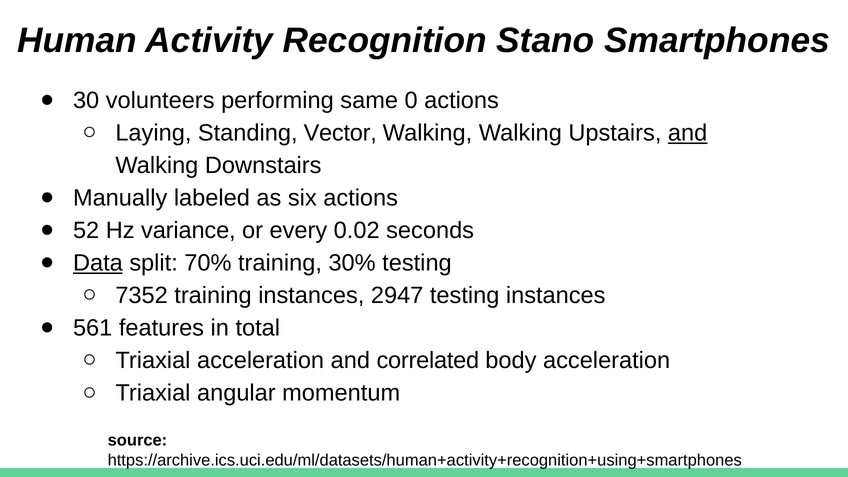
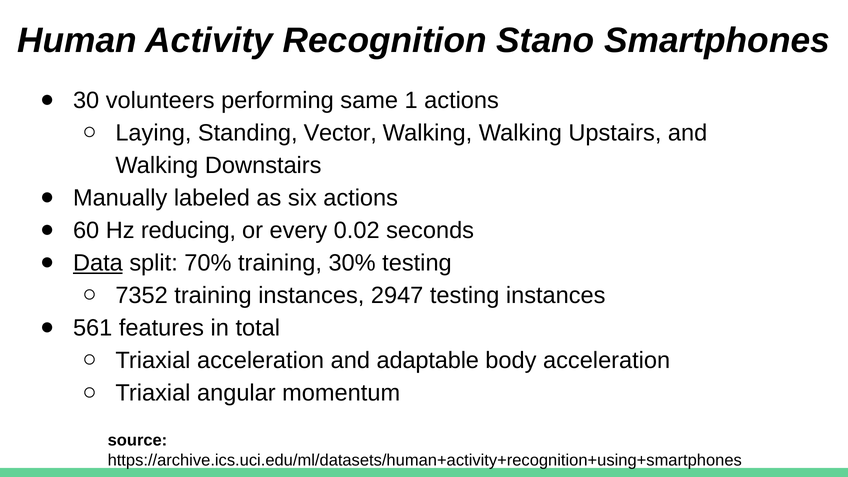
0: 0 -> 1 (411, 100)
and underline: present -> none (688, 133)
52: 52 -> 60 (86, 230)
variance: variance -> reducing (188, 230)
correlated: correlated -> adaptable (428, 361)
